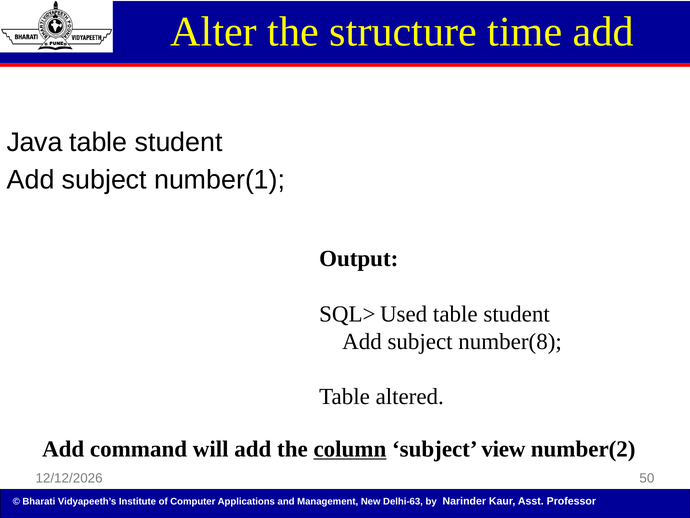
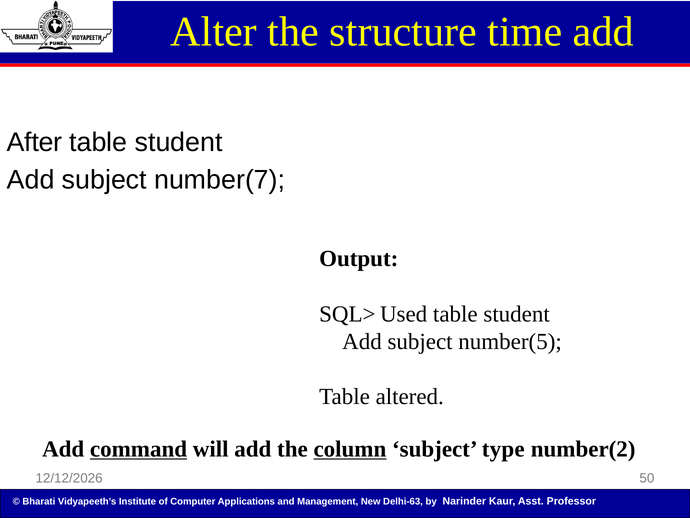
Java: Java -> After (35, 142)
number(1: number(1 -> number(7 (220, 180)
number(8: number(8 -> number(5 (510, 341)
command underline: none -> present (139, 449)
view: view -> type (503, 449)
